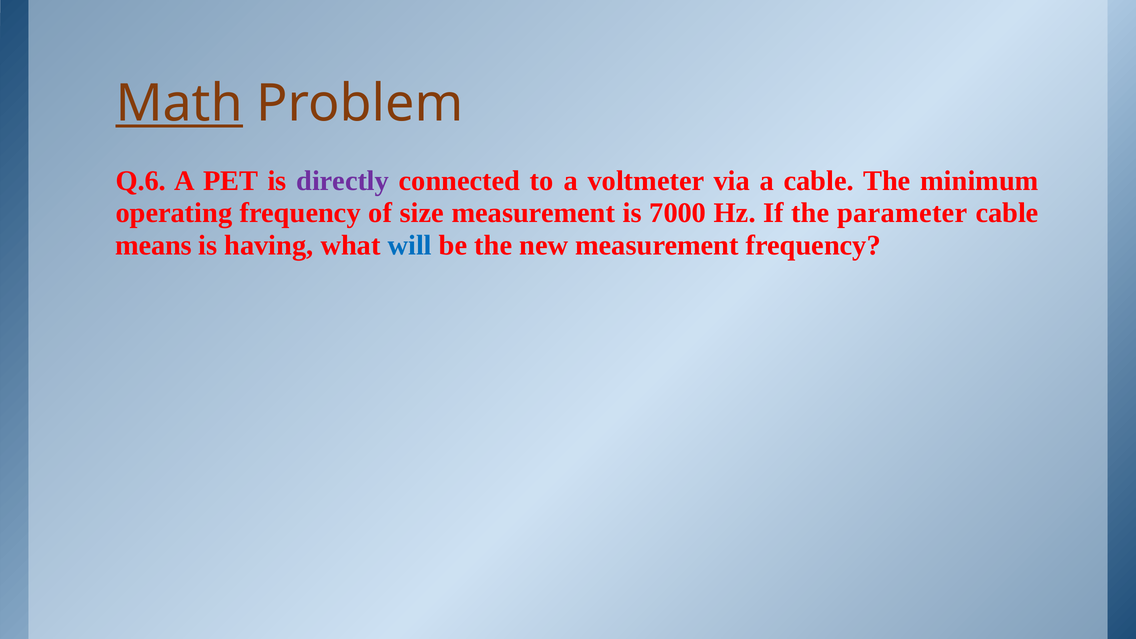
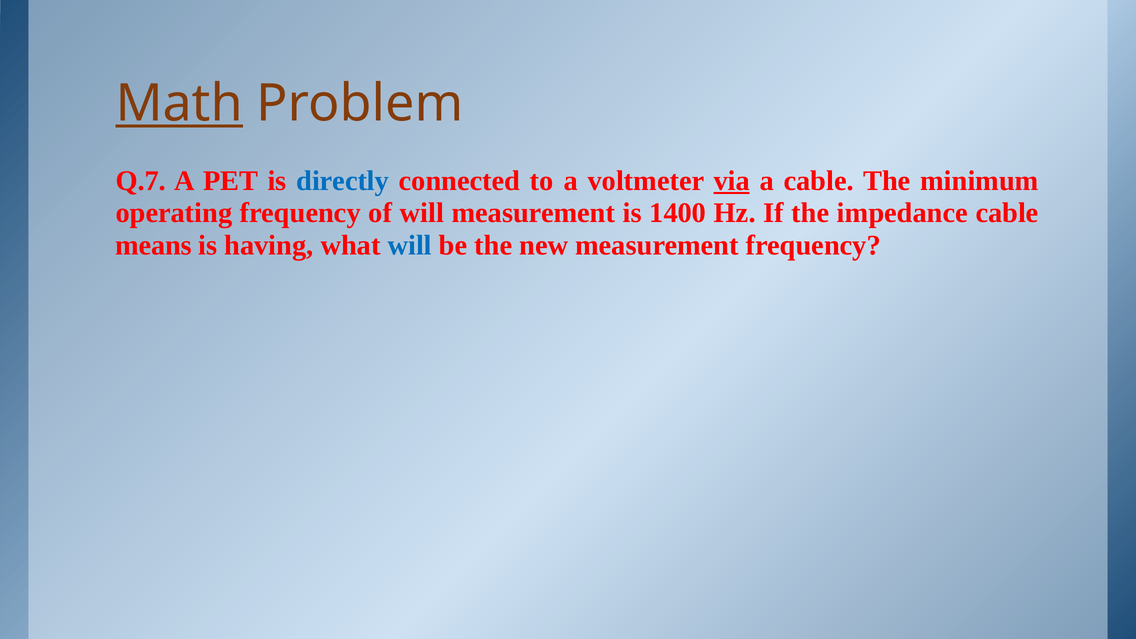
Q.6: Q.6 -> Q.7 (141, 181)
directly colour: purple -> blue (343, 181)
via underline: none -> present (732, 181)
of size: size -> will (422, 213)
7000: 7000 -> 1400 (678, 213)
parameter: parameter -> impedance (902, 213)
